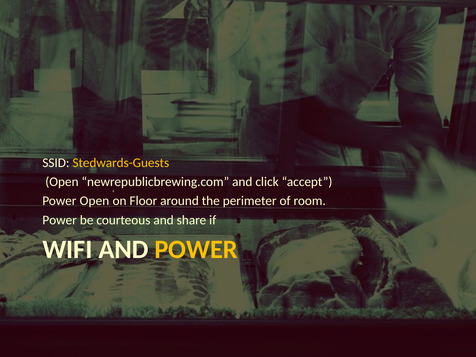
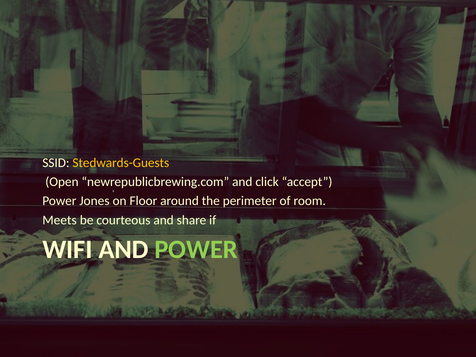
Power Open: Open -> Jones (94, 201)
Power: Power -> Meets (60, 220)
POWER colour: yellow -> light green (196, 249)
